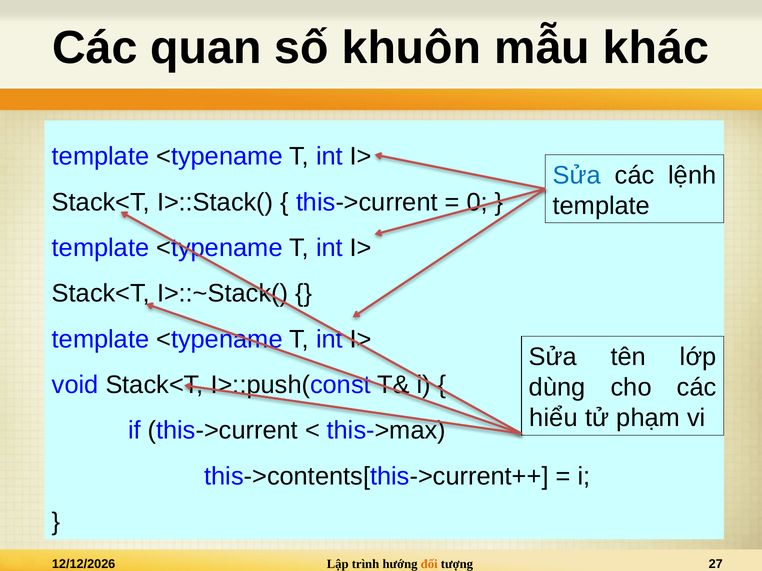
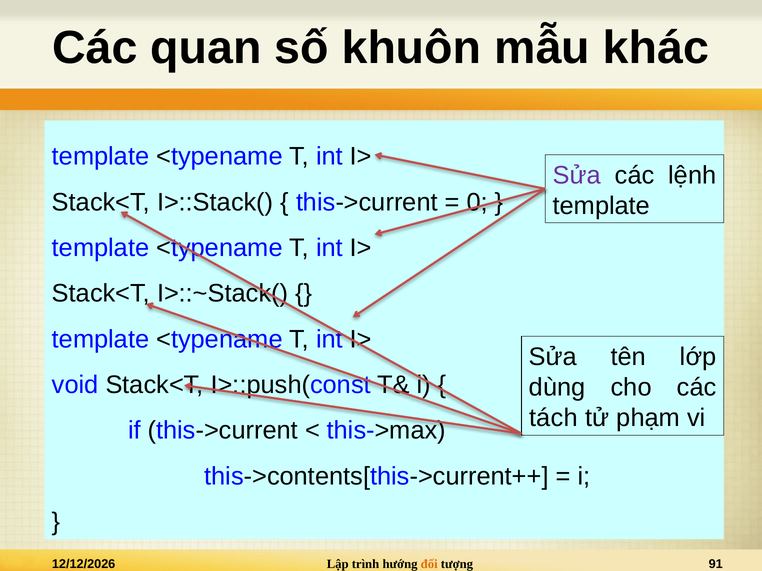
Sửa colour: blue -> purple (577, 176)
hiểu: hiểu -> tách (554, 418)
27: 27 -> 91 (716, 565)
